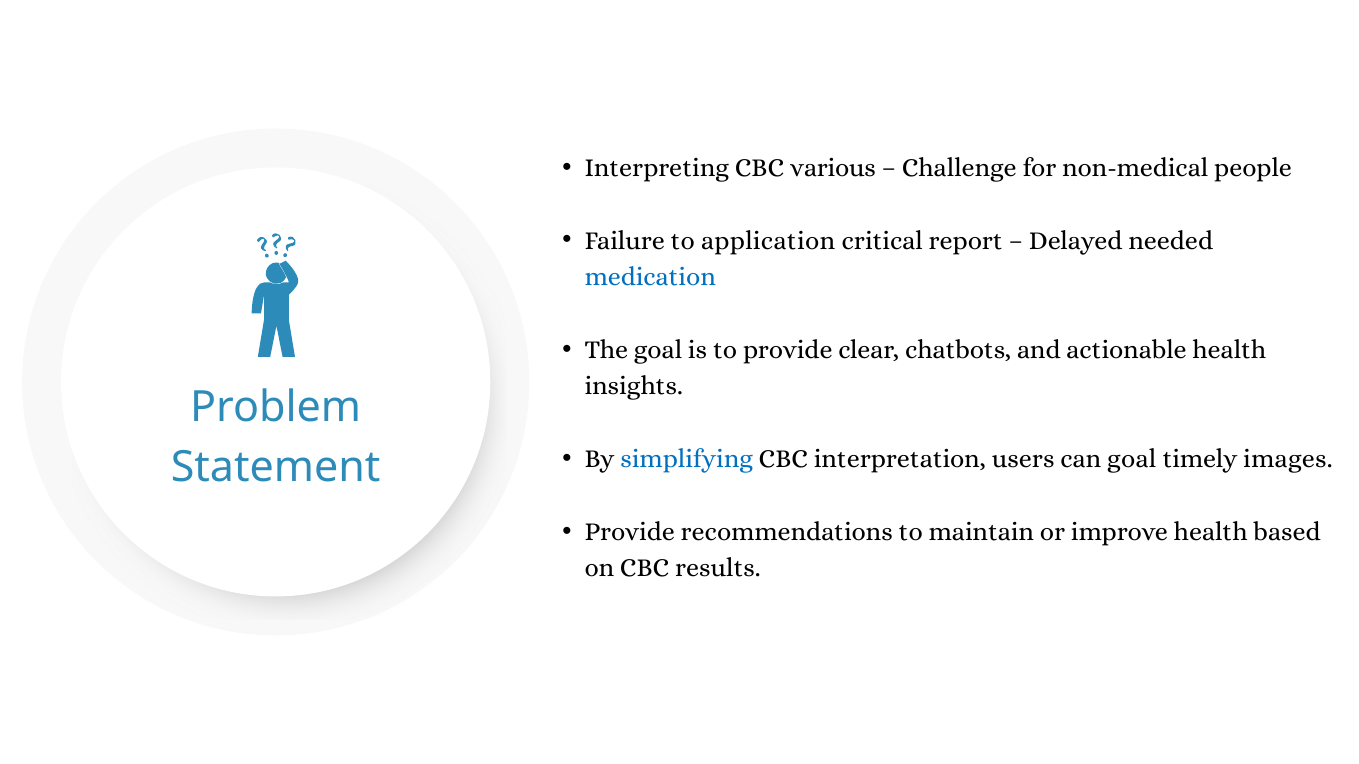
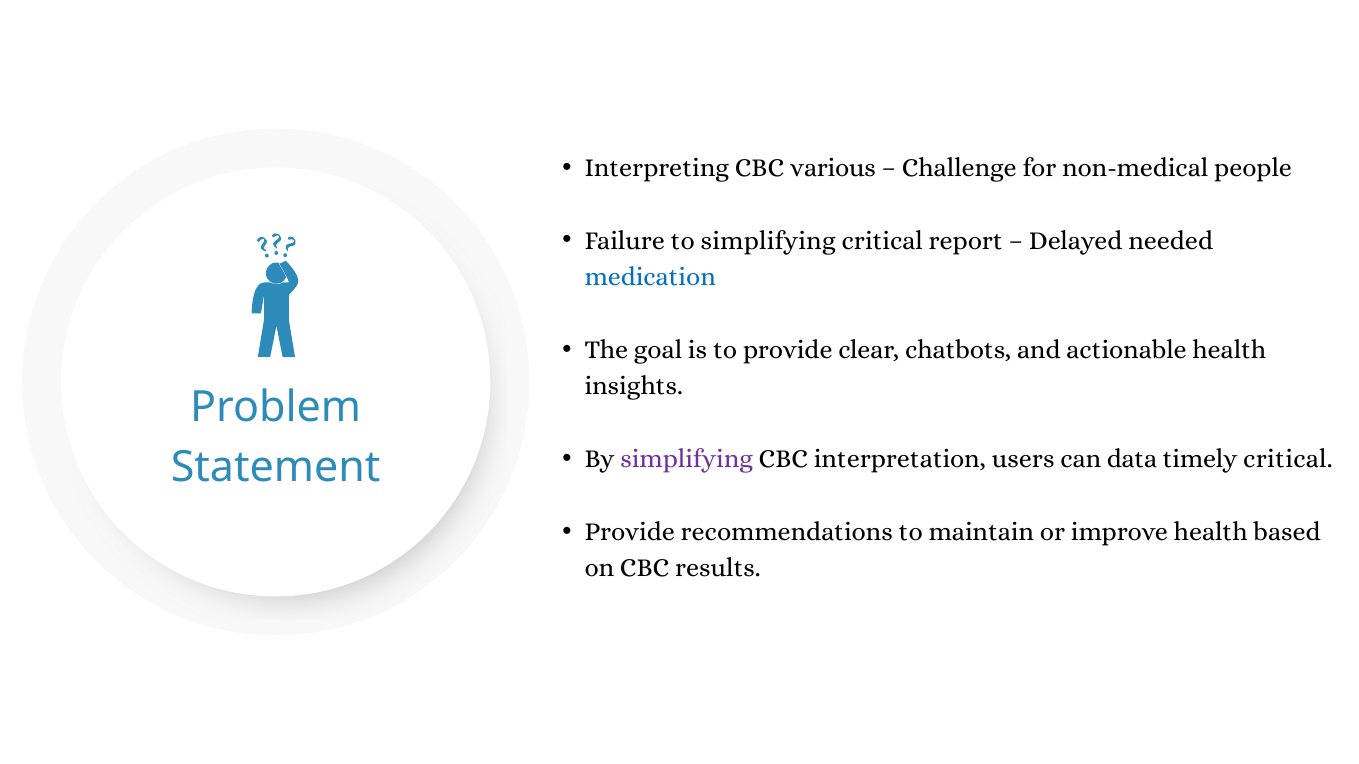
to application: application -> simplifying (768, 241)
simplifying colour: blue -> purple (687, 459)
can goal: goal -> data (1132, 459)
timely images: images -> critical (1288, 459)
